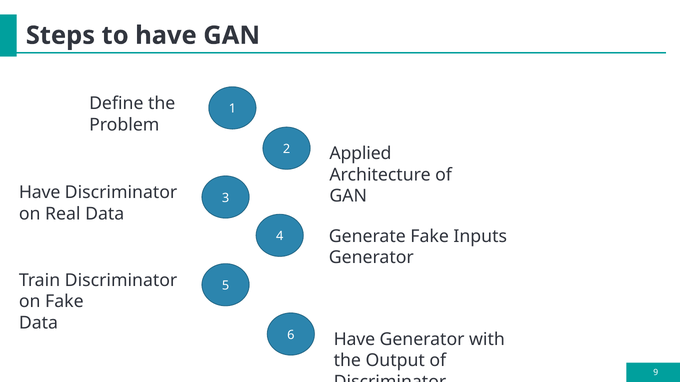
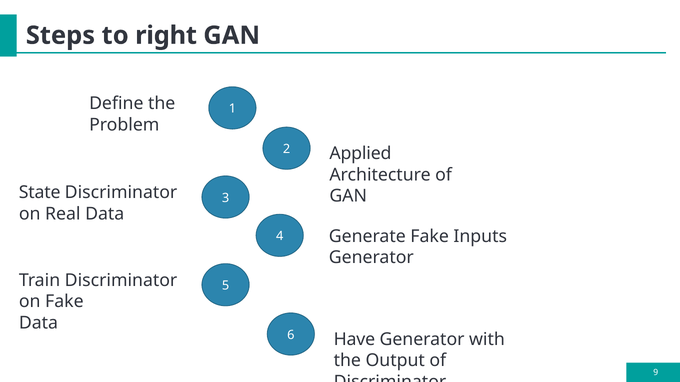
to have: have -> right (166, 35)
Have: Have -> State (40, 193)
